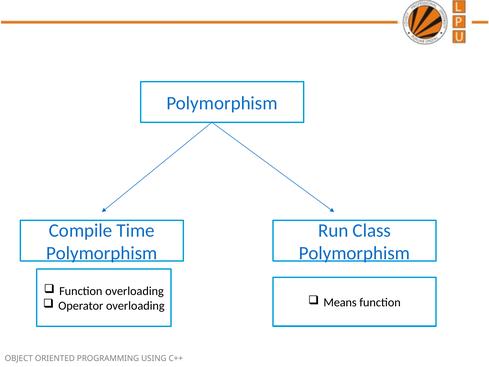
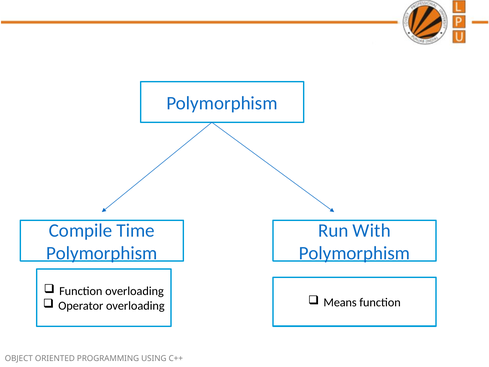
Class: Class -> With (372, 230)
